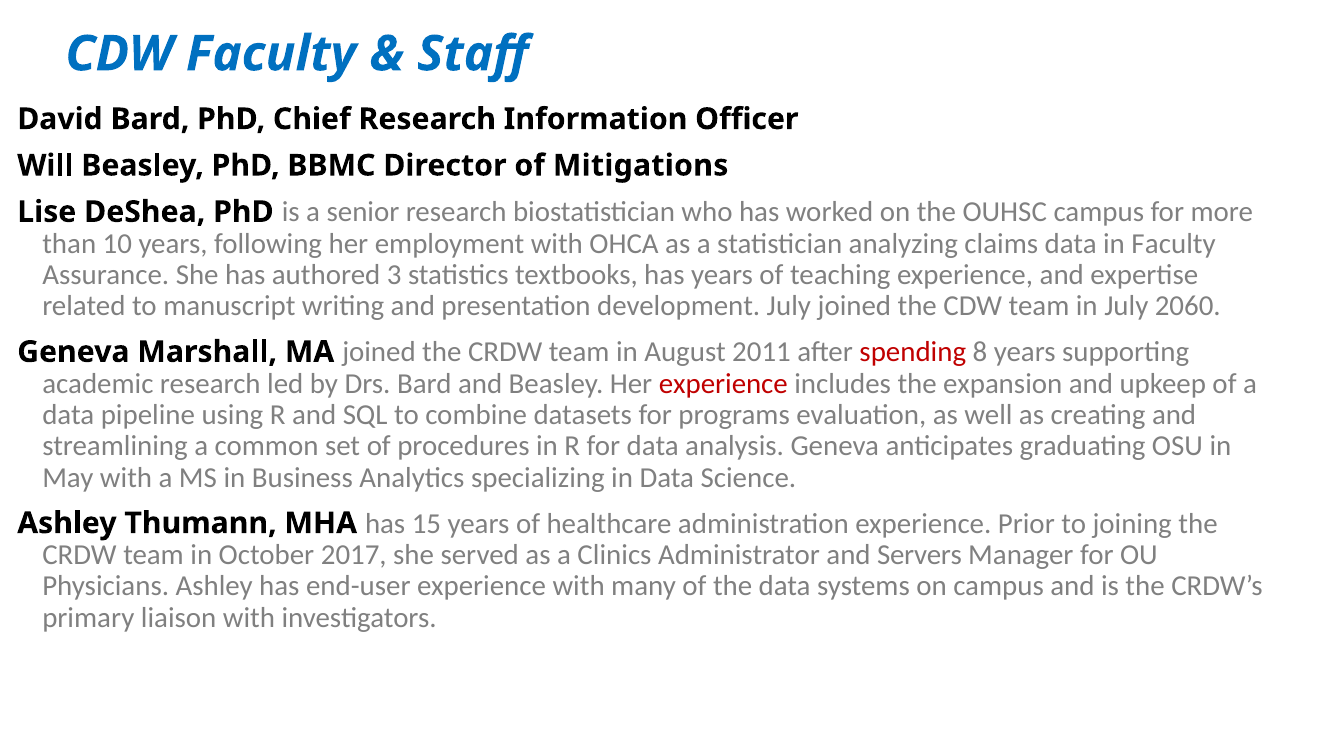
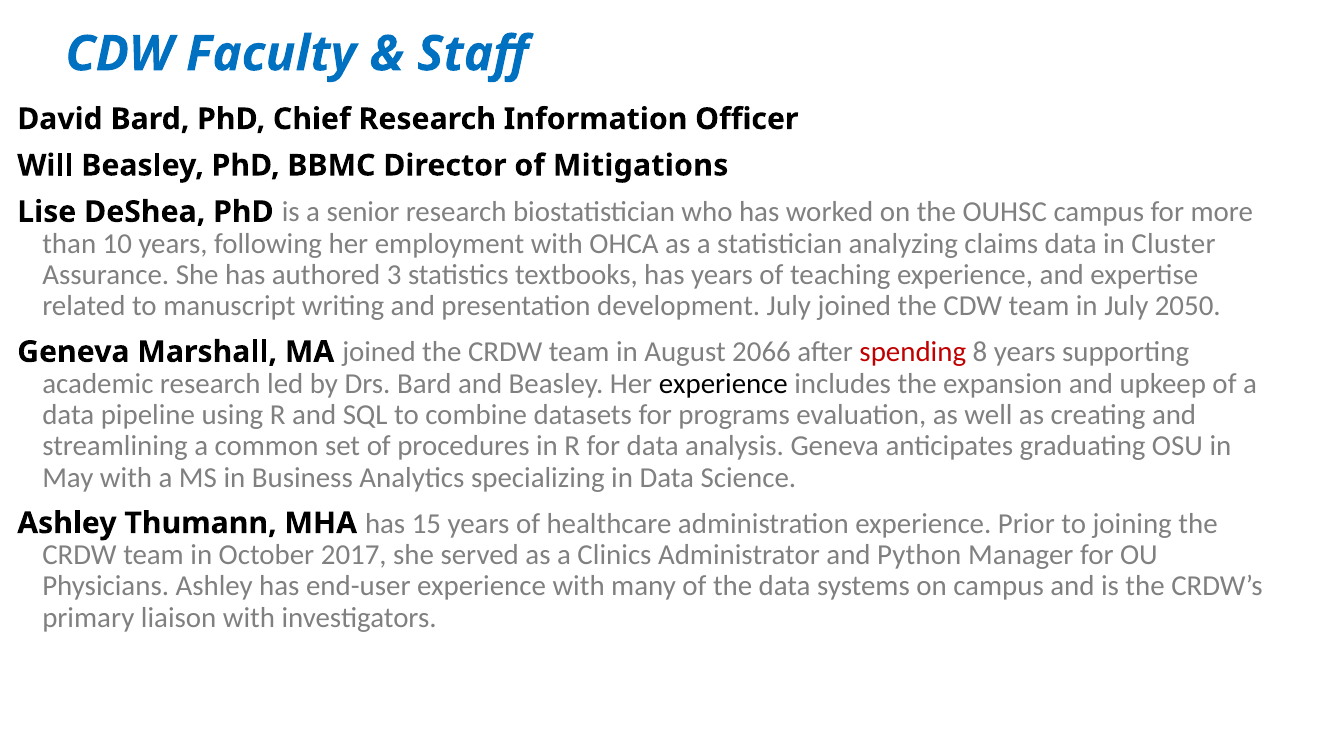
in Faculty: Faculty -> Cluster (1174, 244)
2060: 2060 -> 2050 (1188, 307)
2011: 2011 -> 2066 (762, 353)
experience colour: red -> black (723, 384)
Servers: Servers -> Python (919, 556)
